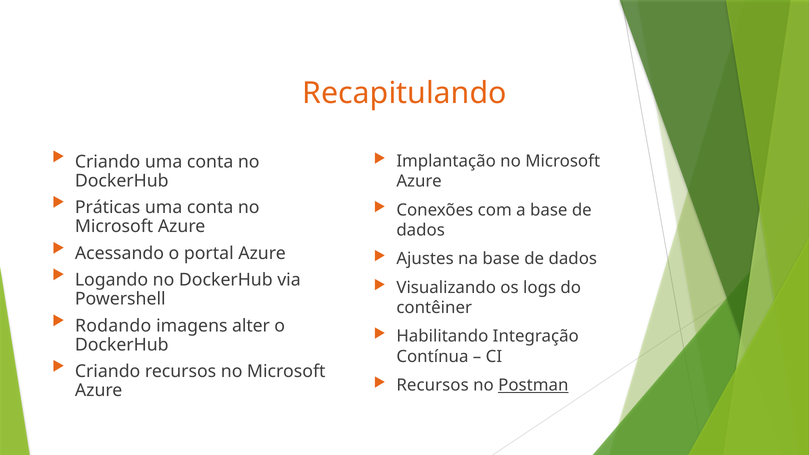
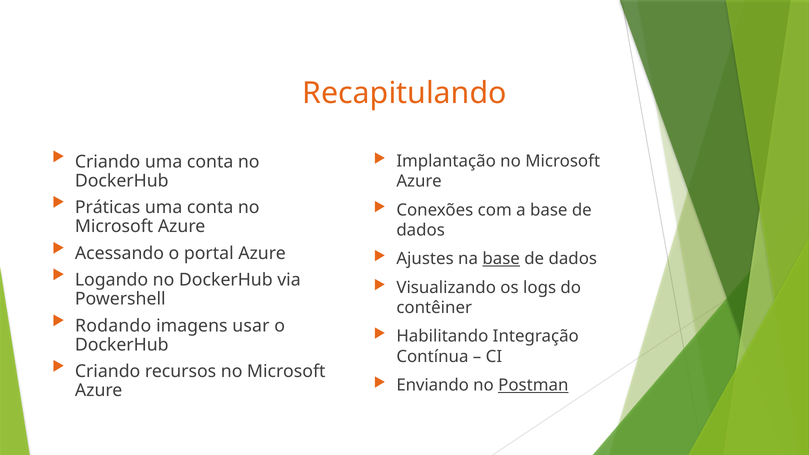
base underline: none -> present (501, 259)
alter: alter -> usar (251, 326)
Recursos: Recursos -> Enviando (433, 385)
